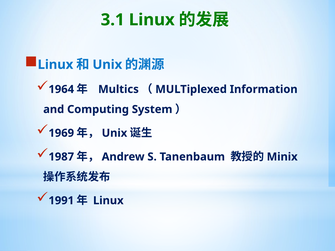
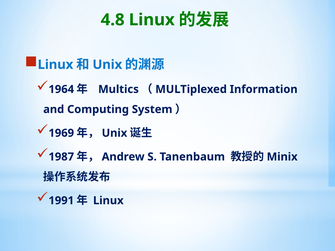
3.1: 3.1 -> 4.8 (113, 20)
